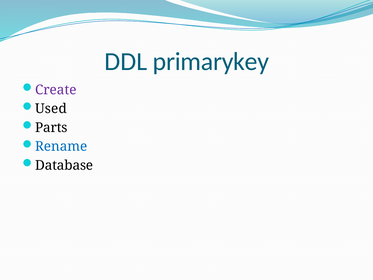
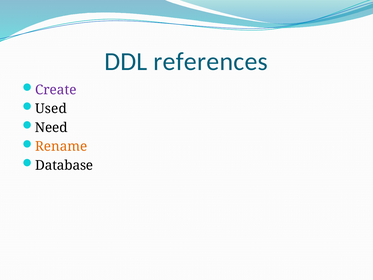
primarykey: primarykey -> references (211, 62)
Parts: Parts -> Need (51, 127)
Rename colour: blue -> orange (61, 146)
